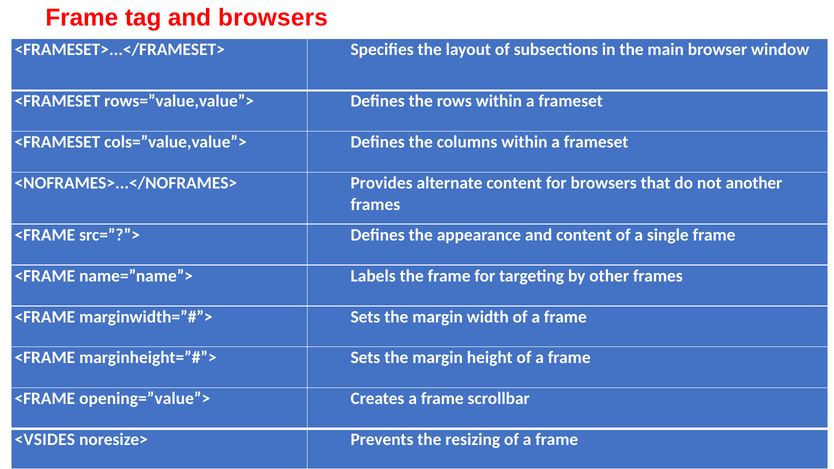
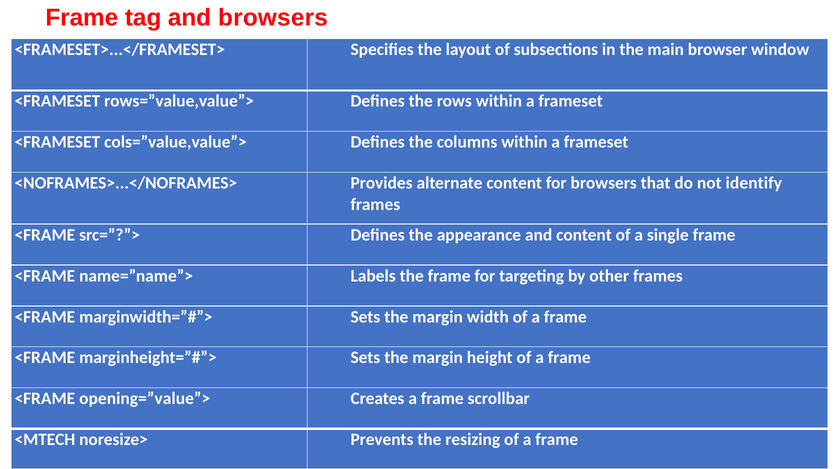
another: another -> identify (754, 183)
<VSIDES: <VSIDES -> <MTECH (45, 440)
